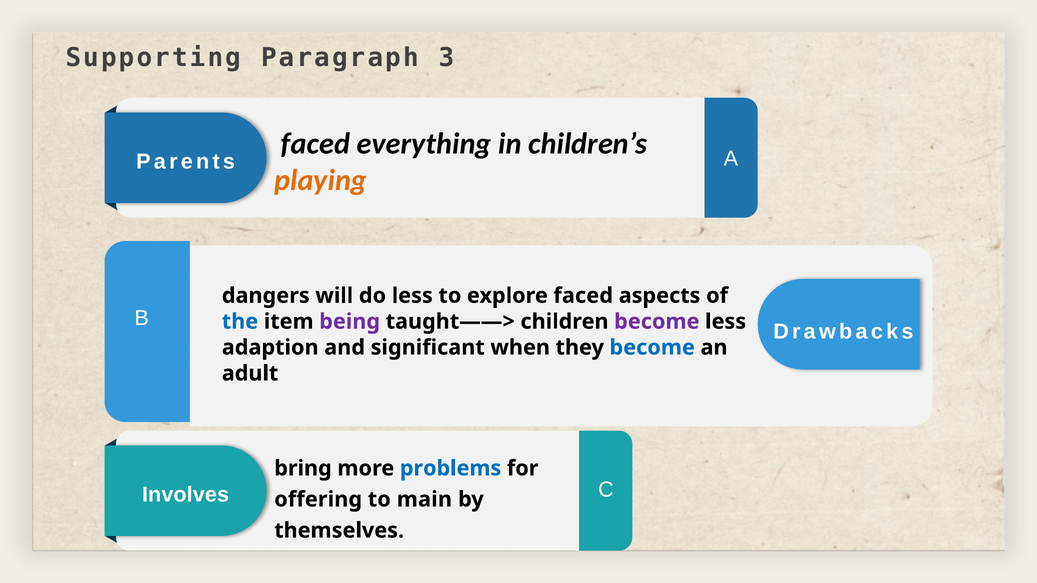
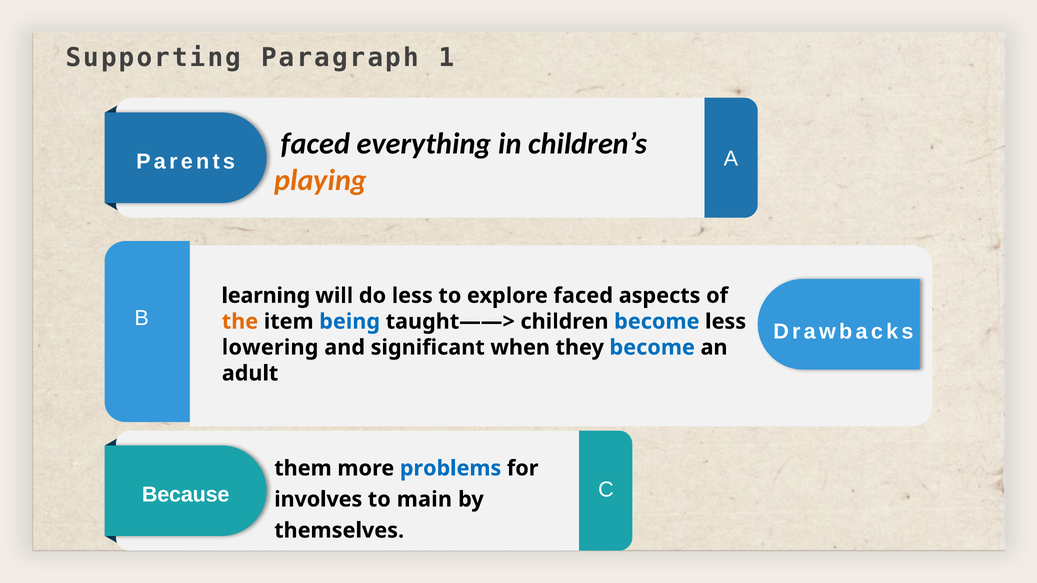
3: 3 -> 1 (446, 58)
dangers: dangers -> learning (266, 296)
the colour: blue -> orange (240, 322)
being colour: purple -> blue (350, 322)
become colour: purple -> blue (657, 322)
adaption: adaption -> lowering (270, 348)
bring: bring -> them (303, 469)
Involves: Involves -> Because (186, 495)
offering: offering -> involves (318, 500)
